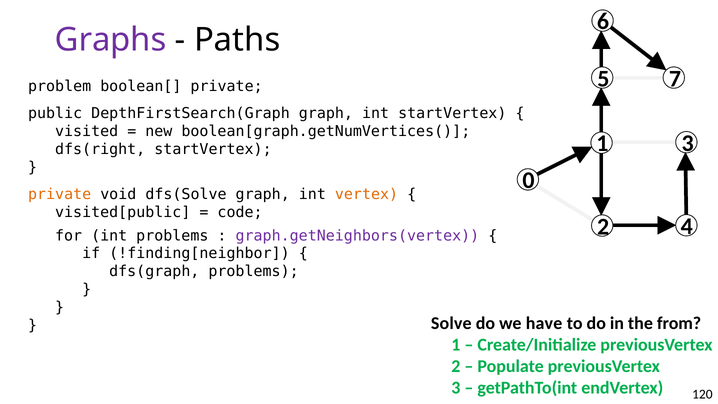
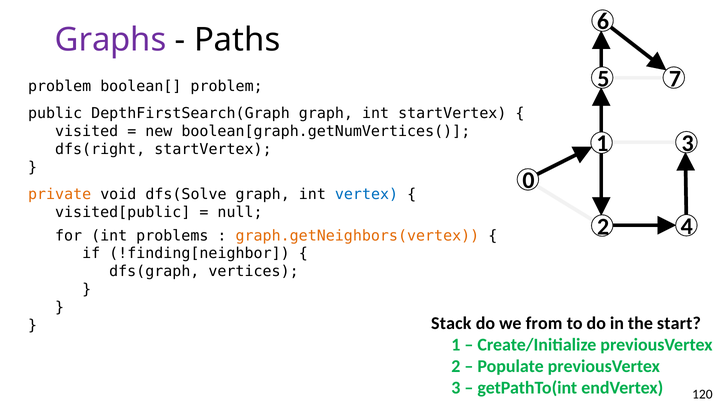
boolean[ private: private -> problem (227, 86)
vertex colour: orange -> blue (367, 194)
code: code -> null (240, 212)
graph.getNeighbors(vertex colour: purple -> orange (357, 235)
dfs(graph problems: problems -> vertices (254, 271)
Solve: Solve -> Stack (451, 323)
have: have -> from (544, 323)
from: from -> start (679, 323)
